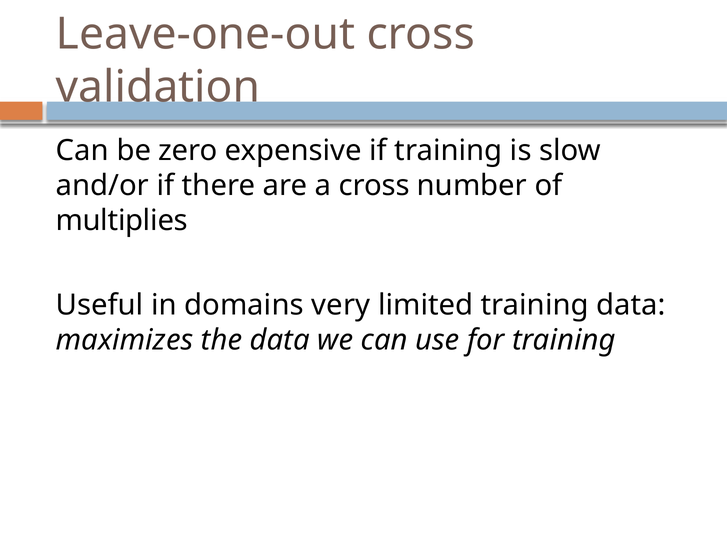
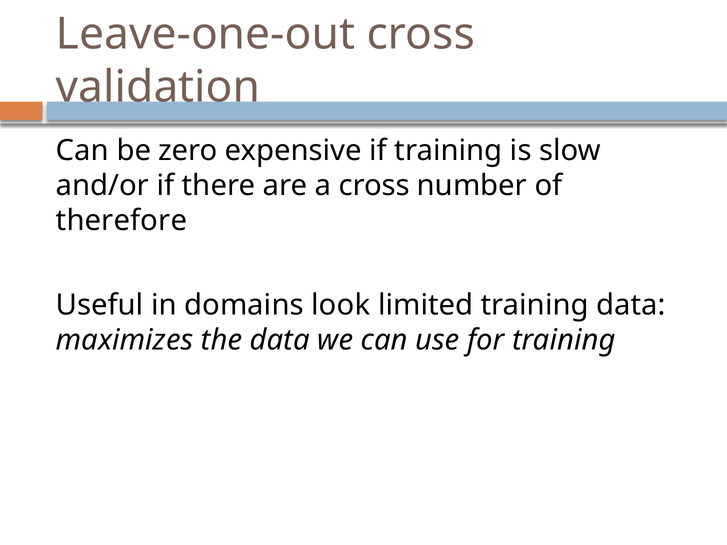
multiplies: multiplies -> therefore (121, 221)
very: very -> look (341, 305)
